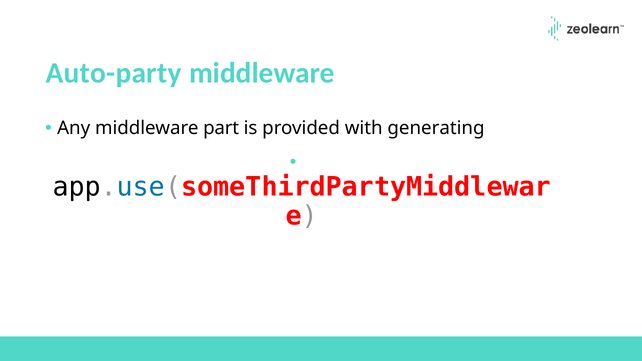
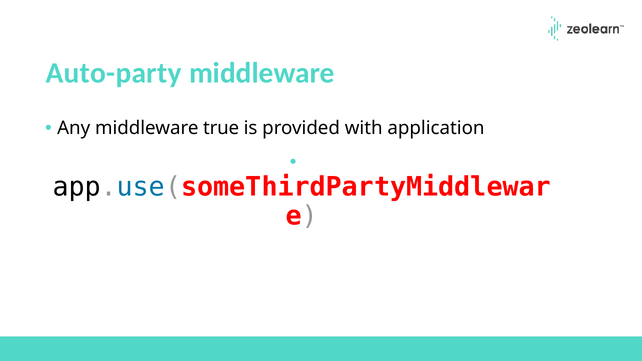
part: part -> true (221, 128)
generating: generating -> application (436, 128)
